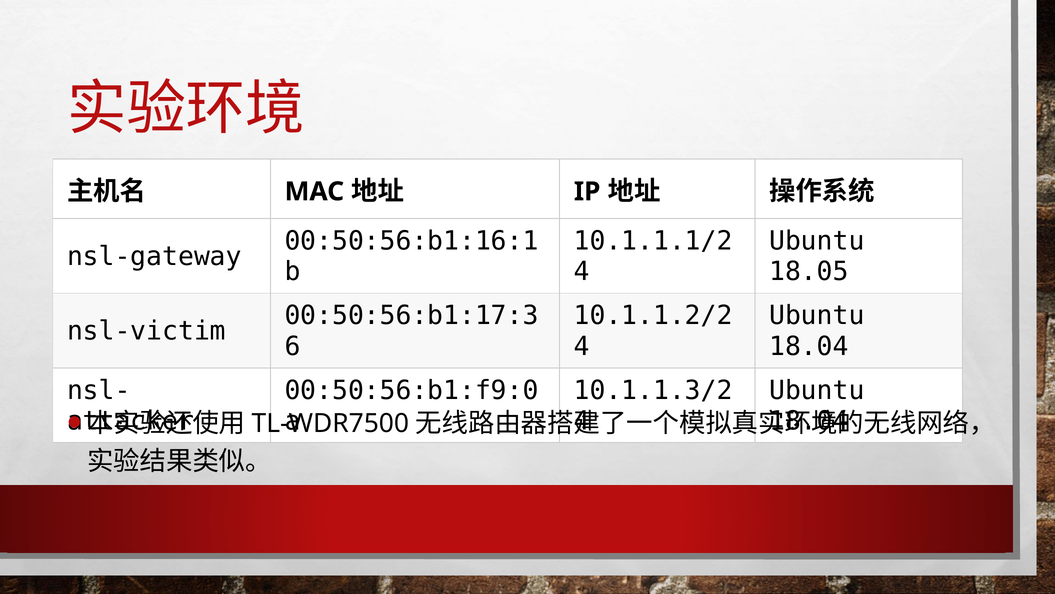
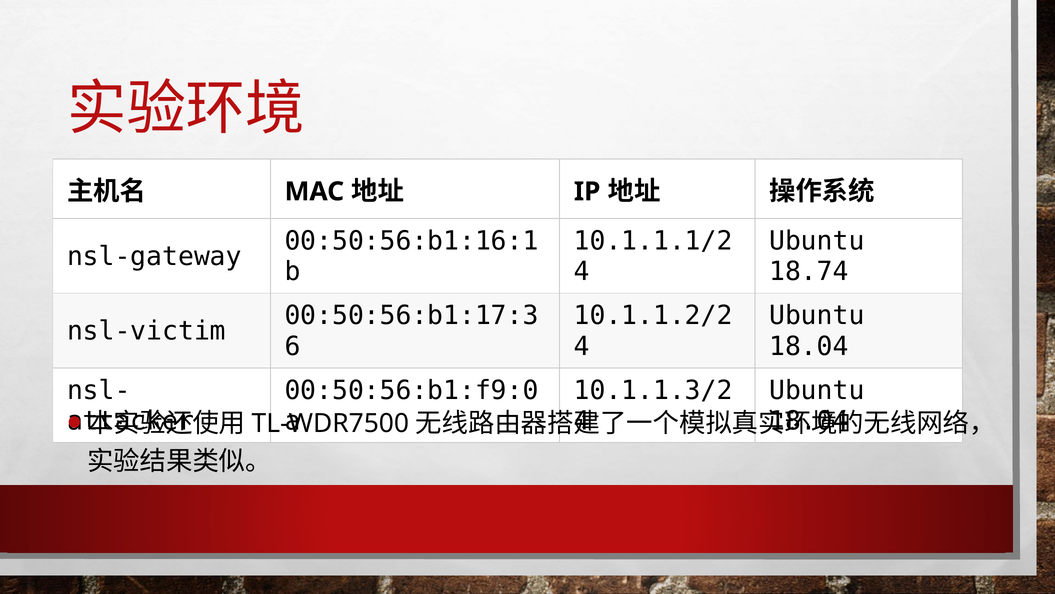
18.05: 18.05 -> 18.74 (809, 271)
